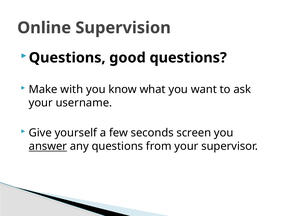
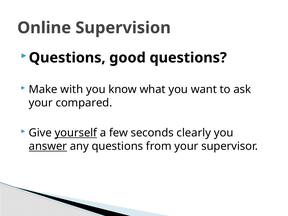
username: username -> compared (84, 103)
yourself underline: none -> present (76, 133)
screen: screen -> clearly (194, 133)
